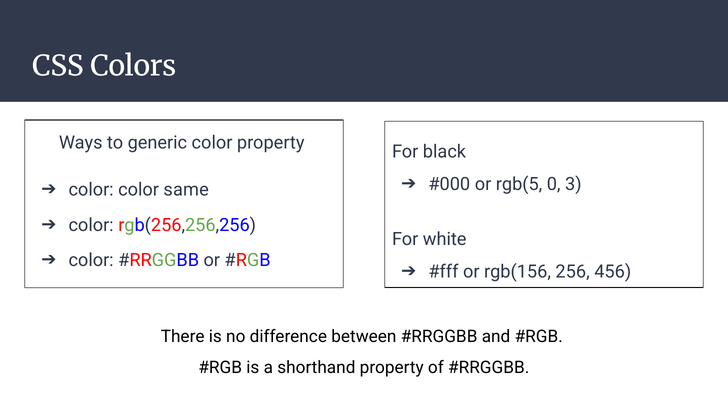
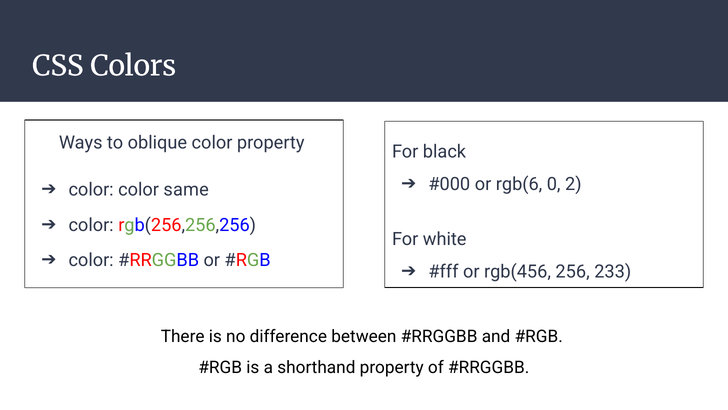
generic: generic -> oblique (157, 143)
rgb(5: rgb(5 -> rgb(6 (519, 184)
3: 3 -> 2 (573, 184)
rgb(156: rgb(156 -> rgb(456 (517, 272)
456: 456 -> 233 (613, 272)
